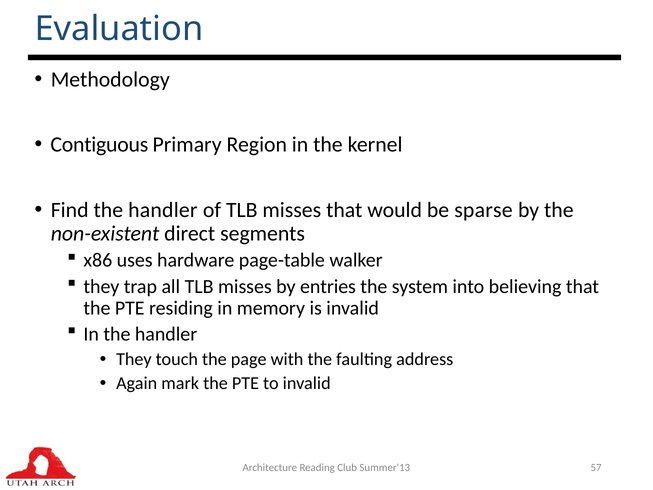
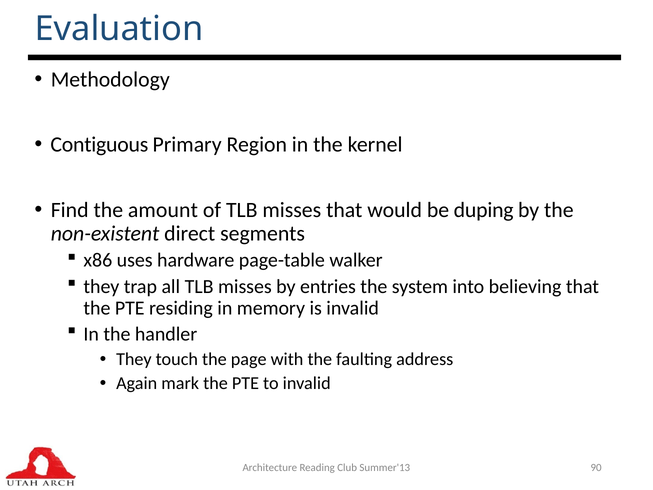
Find the handler: handler -> amount (163, 210)
sparse: sparse -> duping (484, 210)
57: 57 -> 90 (596, 468)
